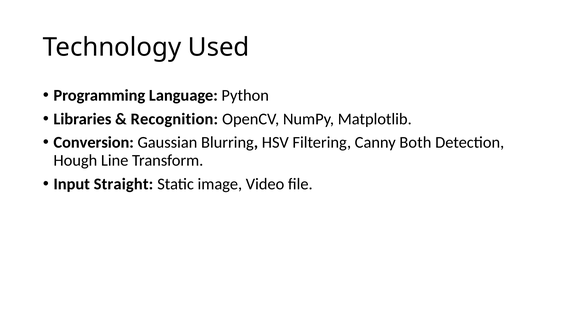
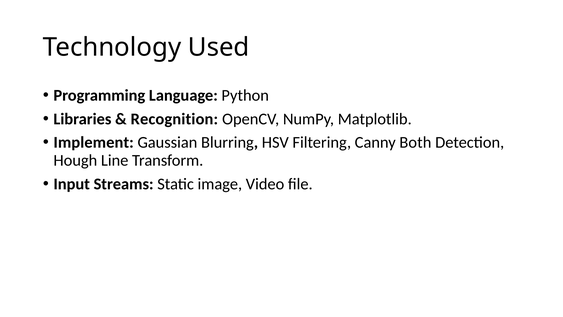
Conversion: Conversion -> Implement (94, 142)
Straight: Straight -> Streams (124, 184)
